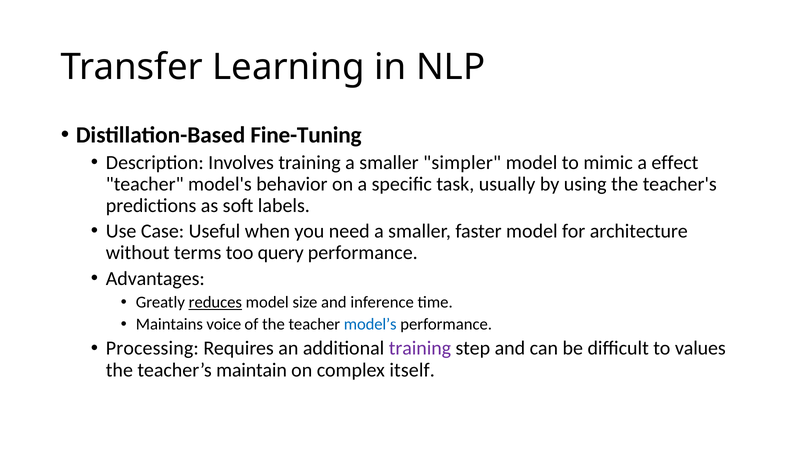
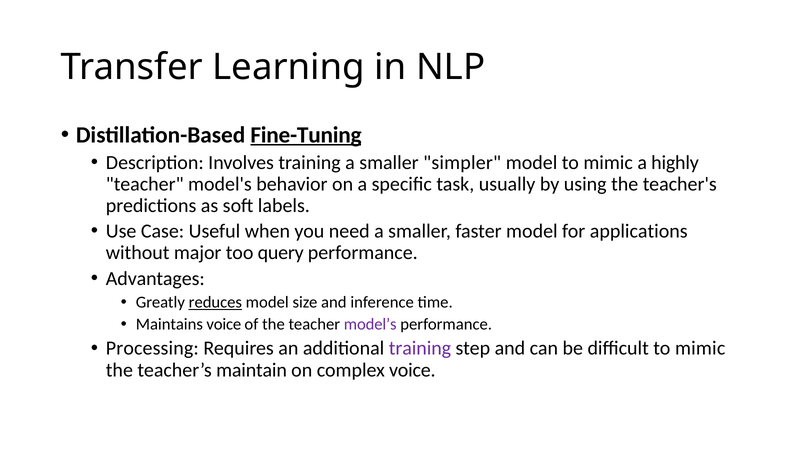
Fine-Tuning underline: none -> present (306, 135)
effect: effect -> highly (675, 163)
architecture: architecture -> applications (639, 231)
terms: terms -> major (198, 253)
model’s colour: blue -> purple (370, 325)
difficult to values: values -> mimic (700, 349)
complex itself: itself -> voice (412, 370)
